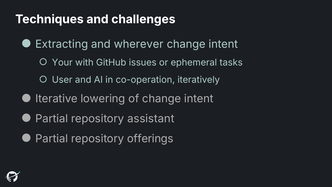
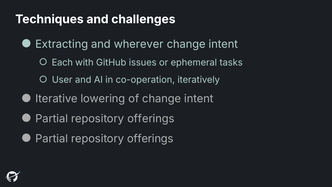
Your: Your -> Each (62, 62)
assistant: assistant -> offerings (151, 119)
